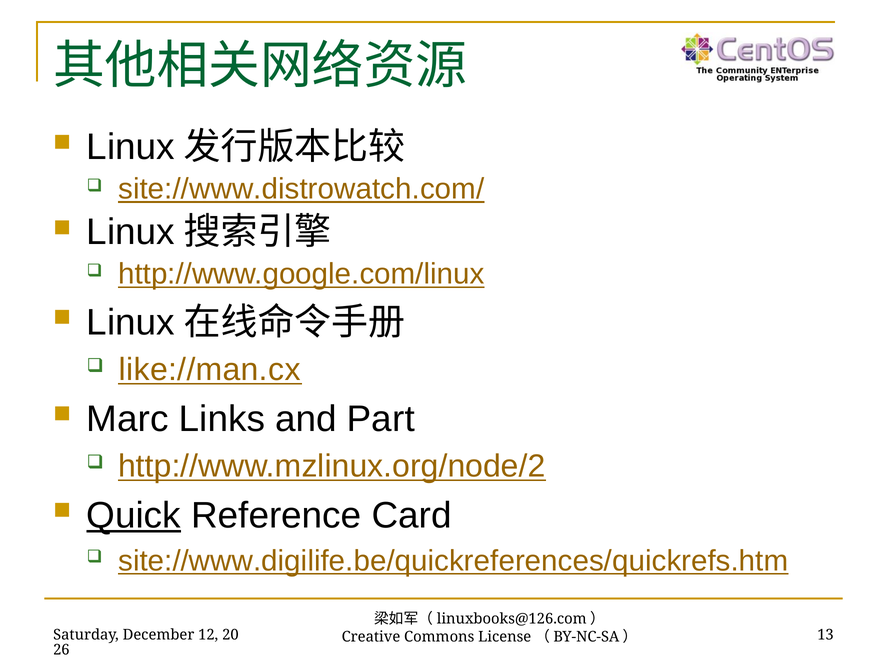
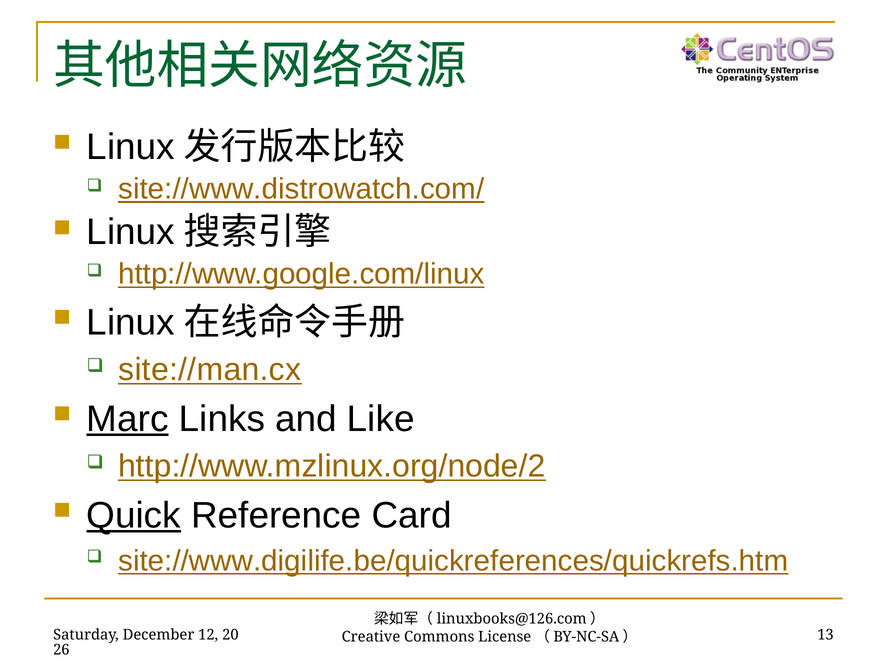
like://man.cx: like://man.cx -> site://man.cx (210, 370)
Marc underline: none -> present (128, 419)
Part: Part -> Like (381, 419)
